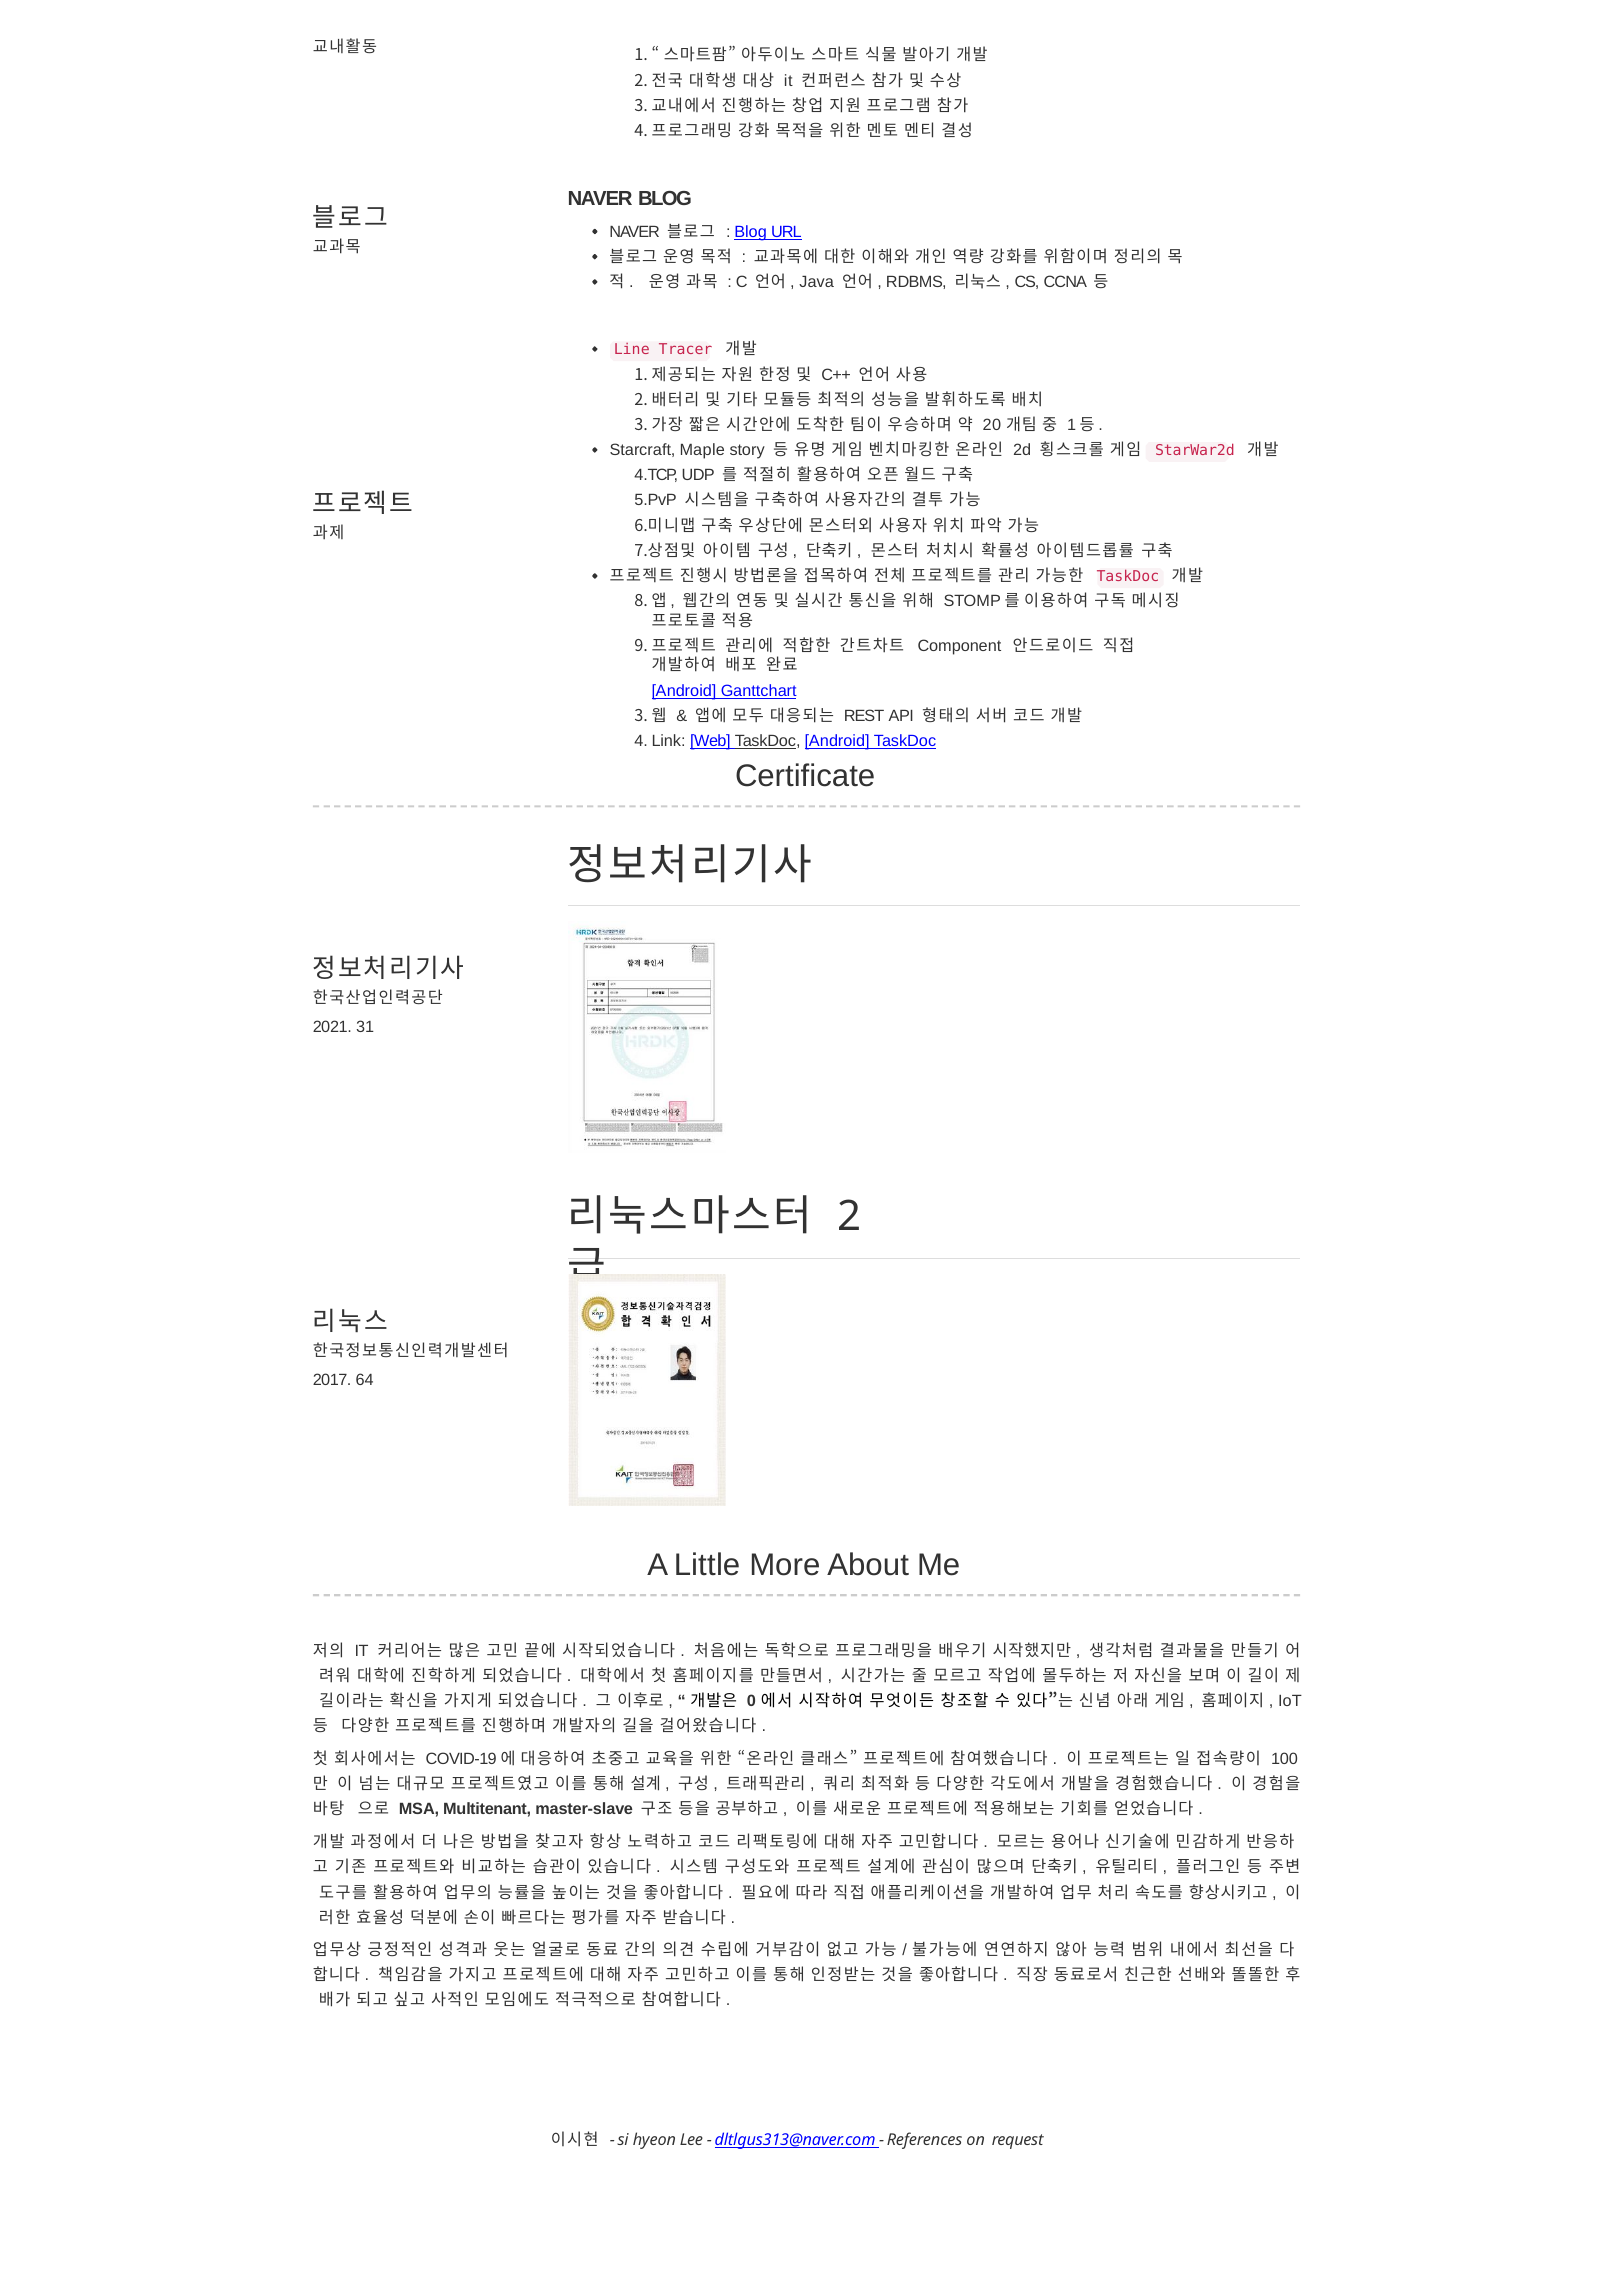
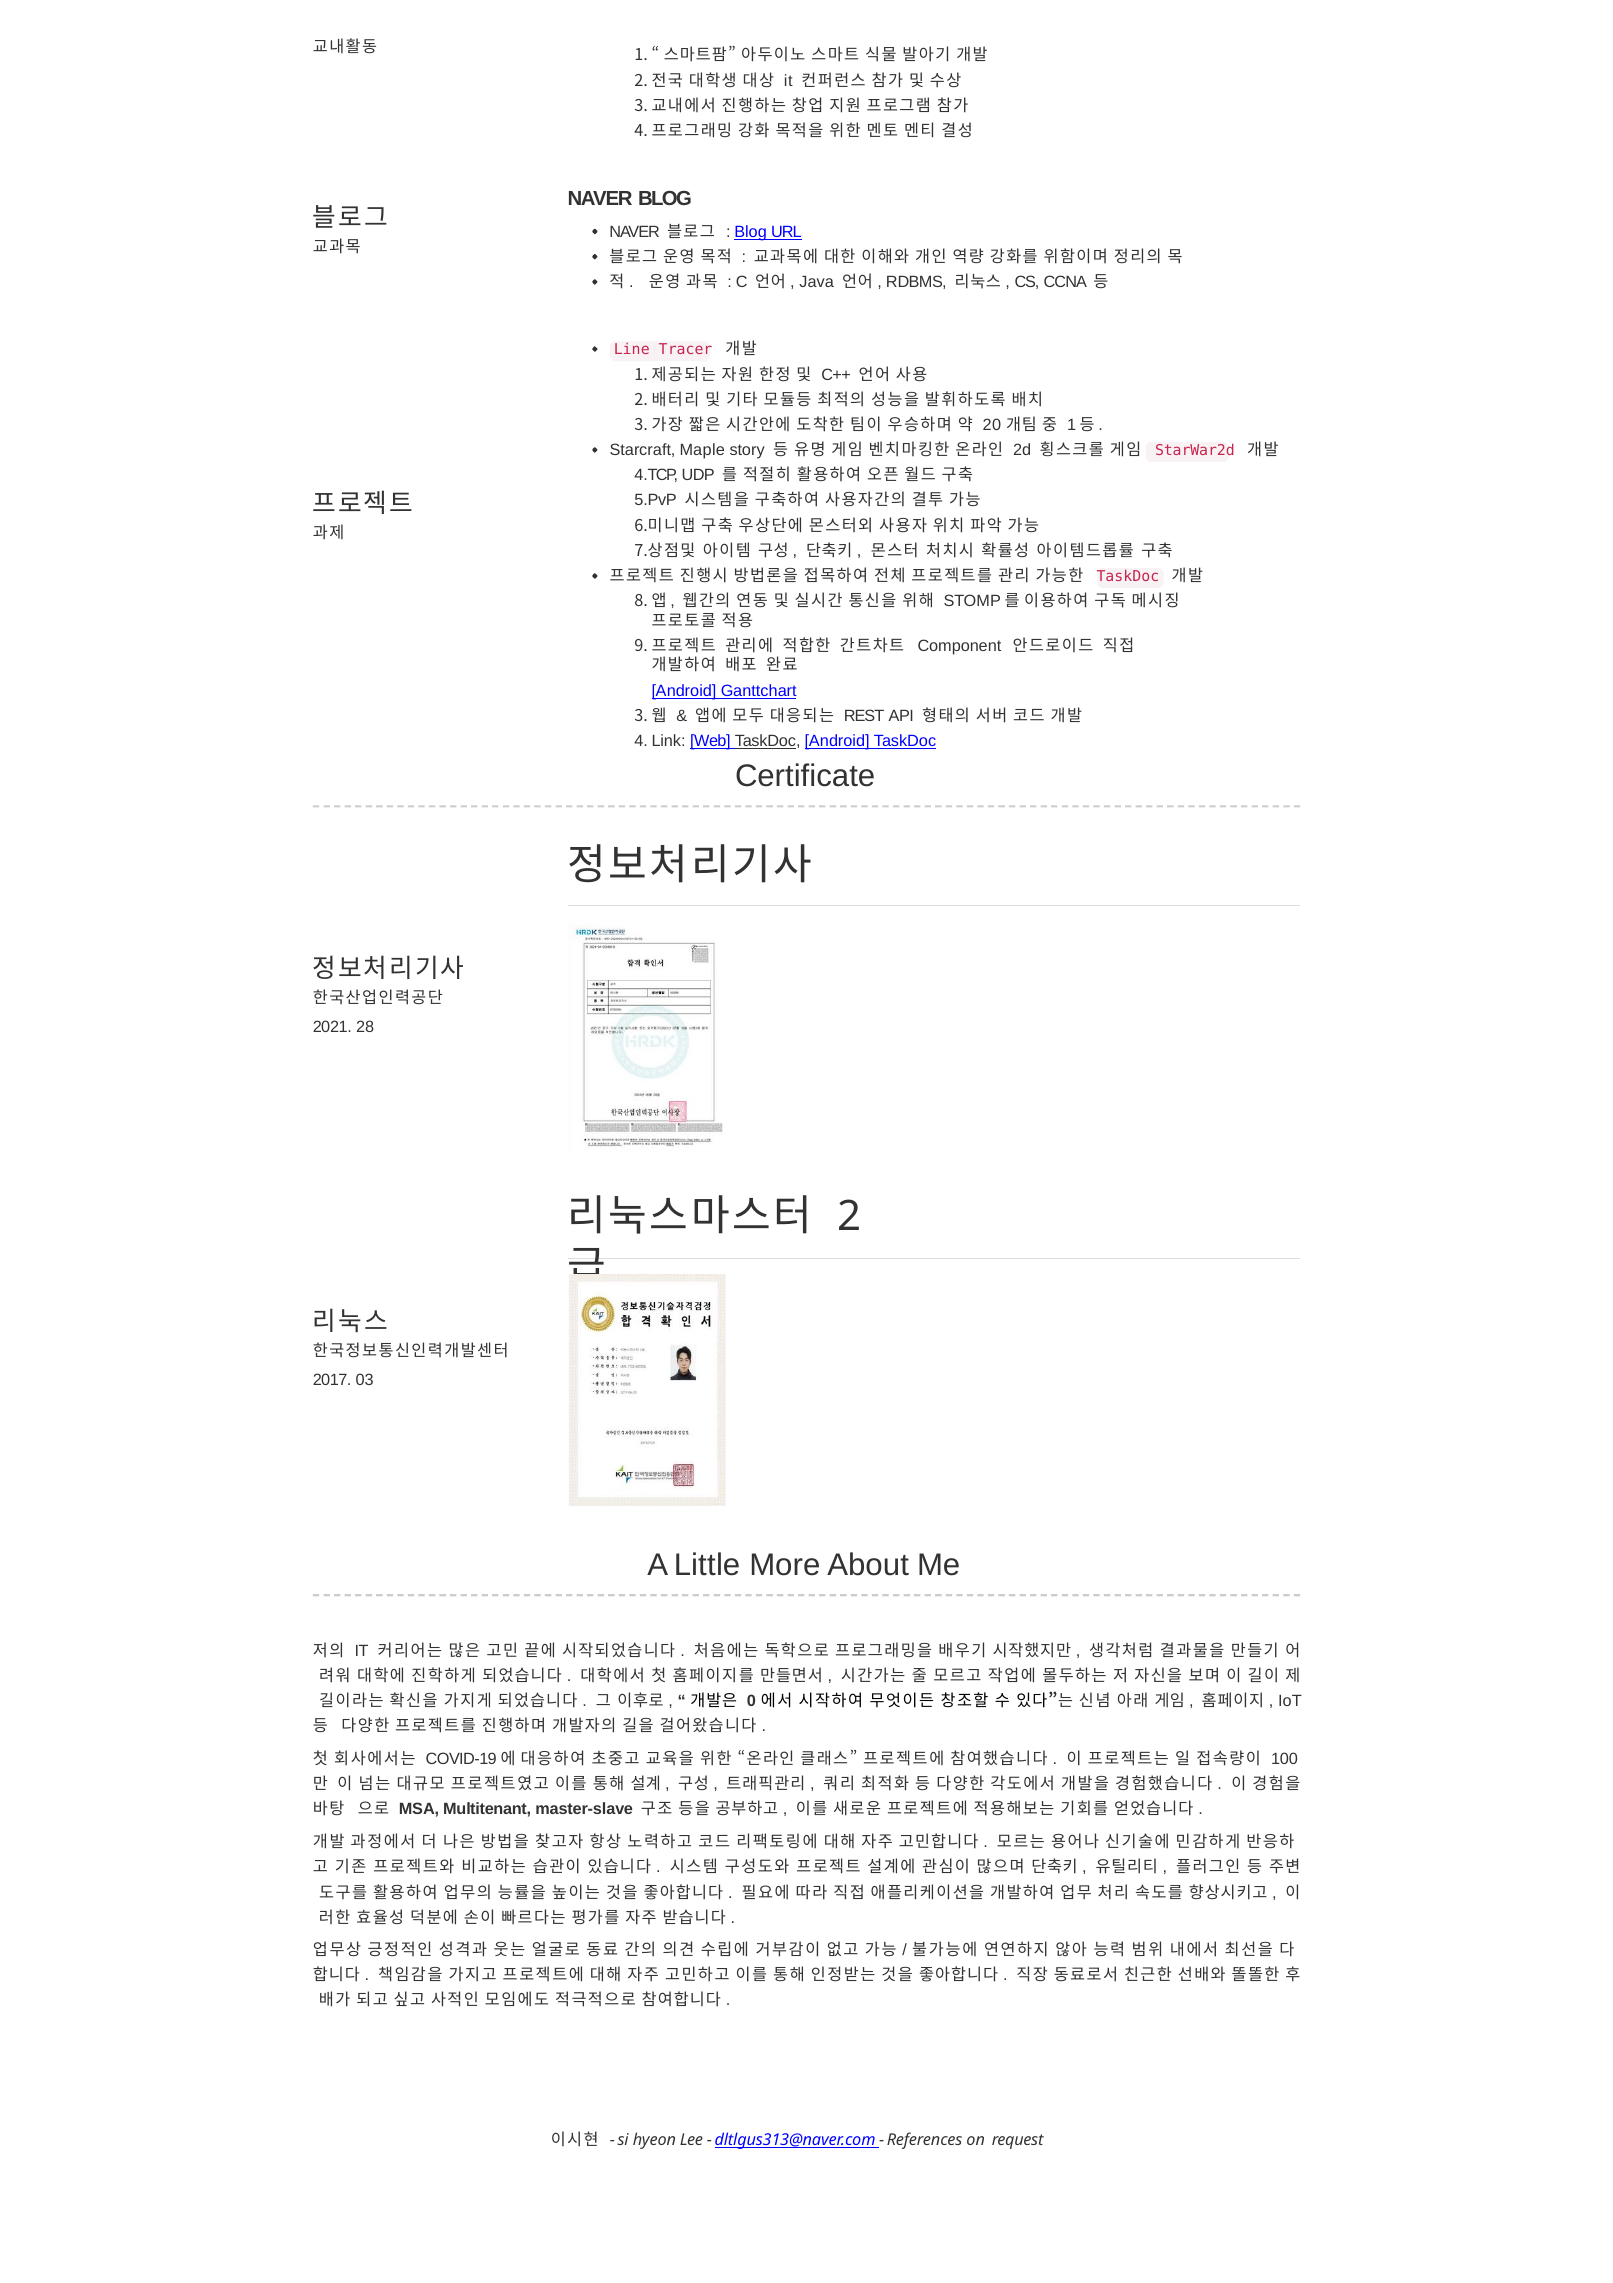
31: 31 -> 28 (365, 1027)
64: 64 -> 03 (365, 1380)
